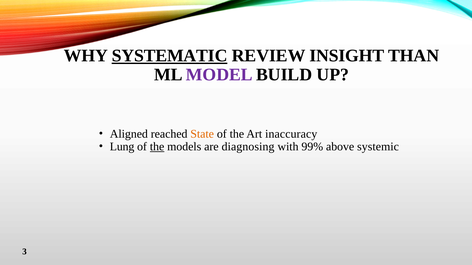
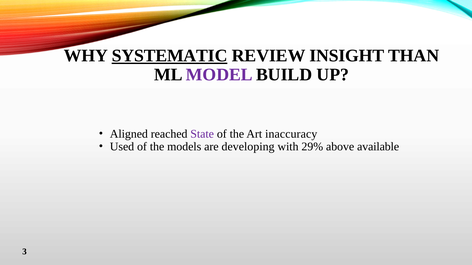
State colour: orange -> purple (202, 134)
Lung: Lung -> Used (122, 147)
the underline: present -> none (157, 147)
diagnosing: diagnosing -> developing (248, 147)
99%: 99% -> 29% (312, 147)
systemic: systemic -> available (378, 147)
